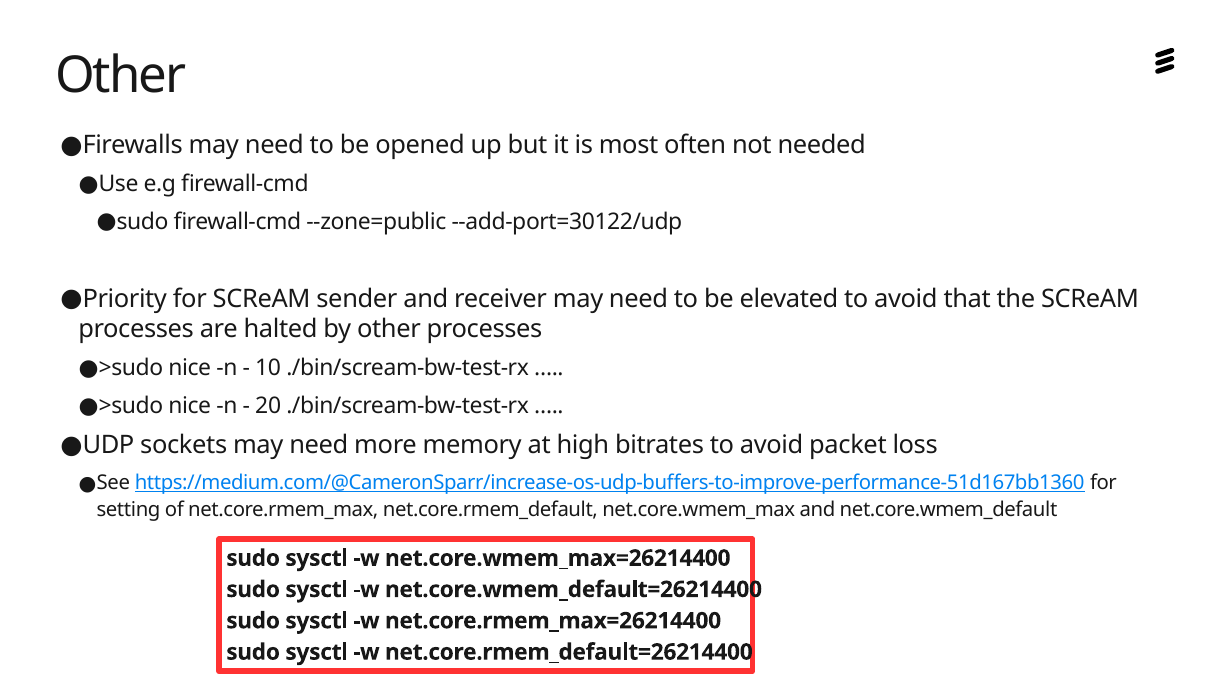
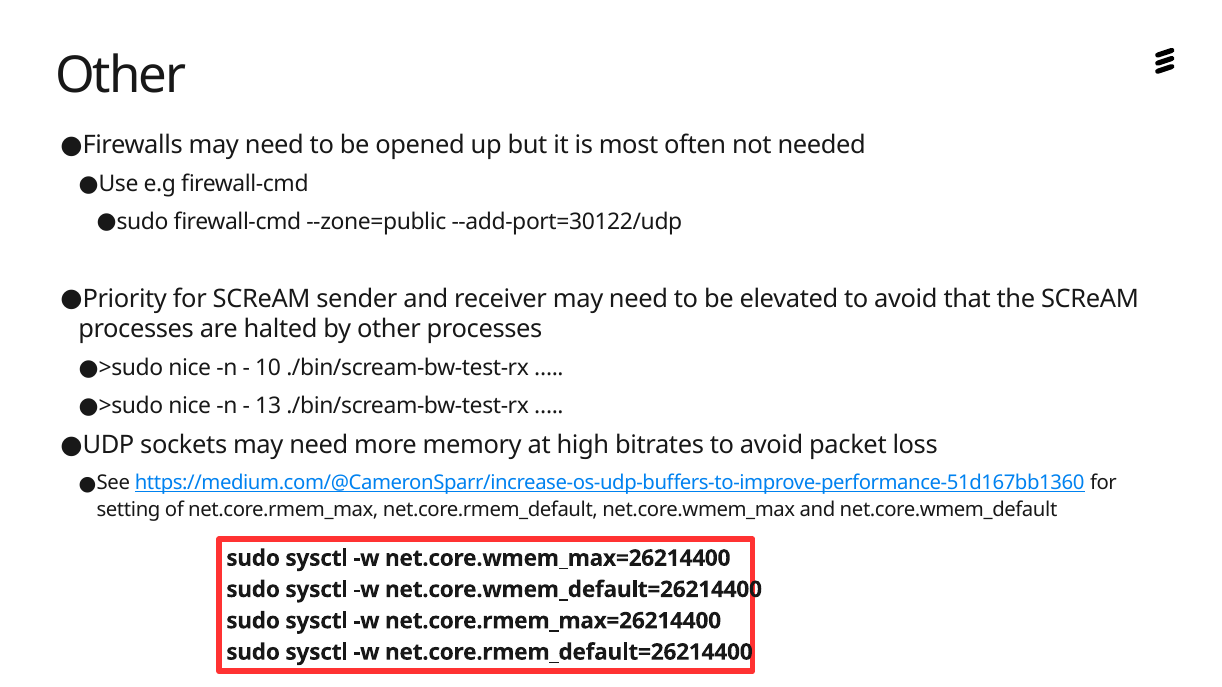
20: 20 -> 13 (268, 406)
